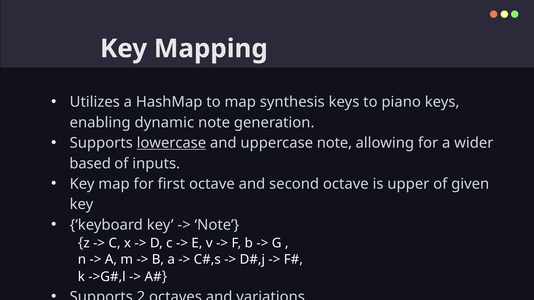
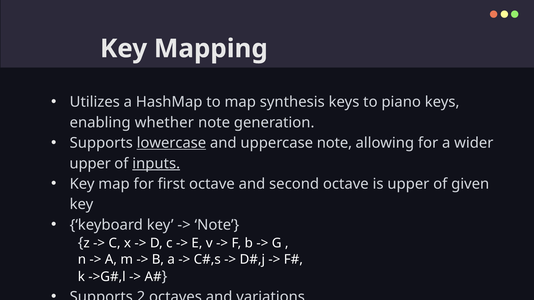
dynamic: dynamic -> whether (164, 123)
based: based -> upper (90, 164)
inputs underline: none -> present (156, 164)
